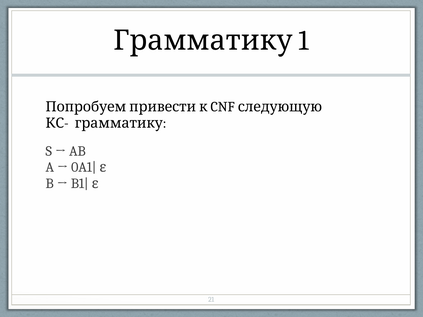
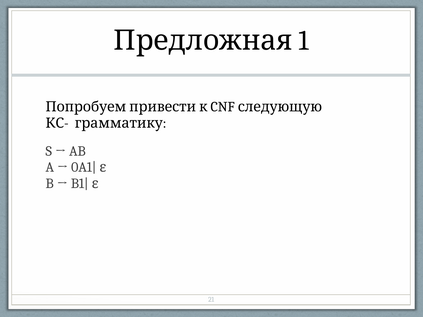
Грамматику: Грамматику -> Предложная (203, 41)
